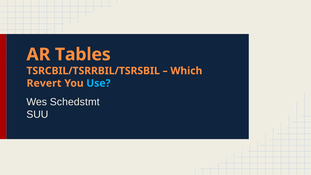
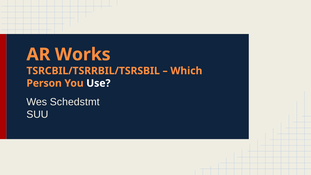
Tables: Tables -> Works (83, 54)
Revert: Revert -> Person (44, 83)
Use colour: light blue -> white (98, 83)
